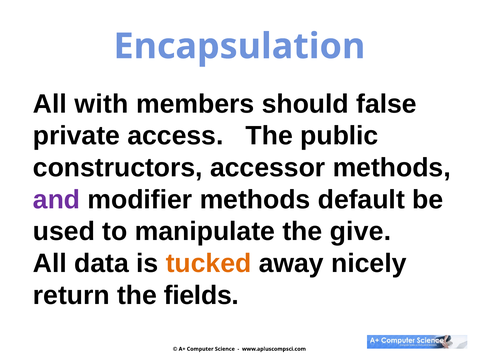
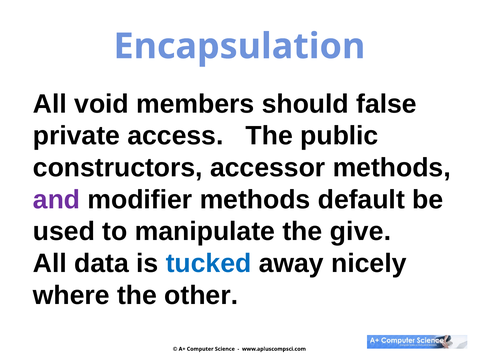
with: with -> void (102, 104)
tucked colour: orange -> blue (209, 264)
return: return -> where (71, 296)
fields: fields -> other (201, 296)
